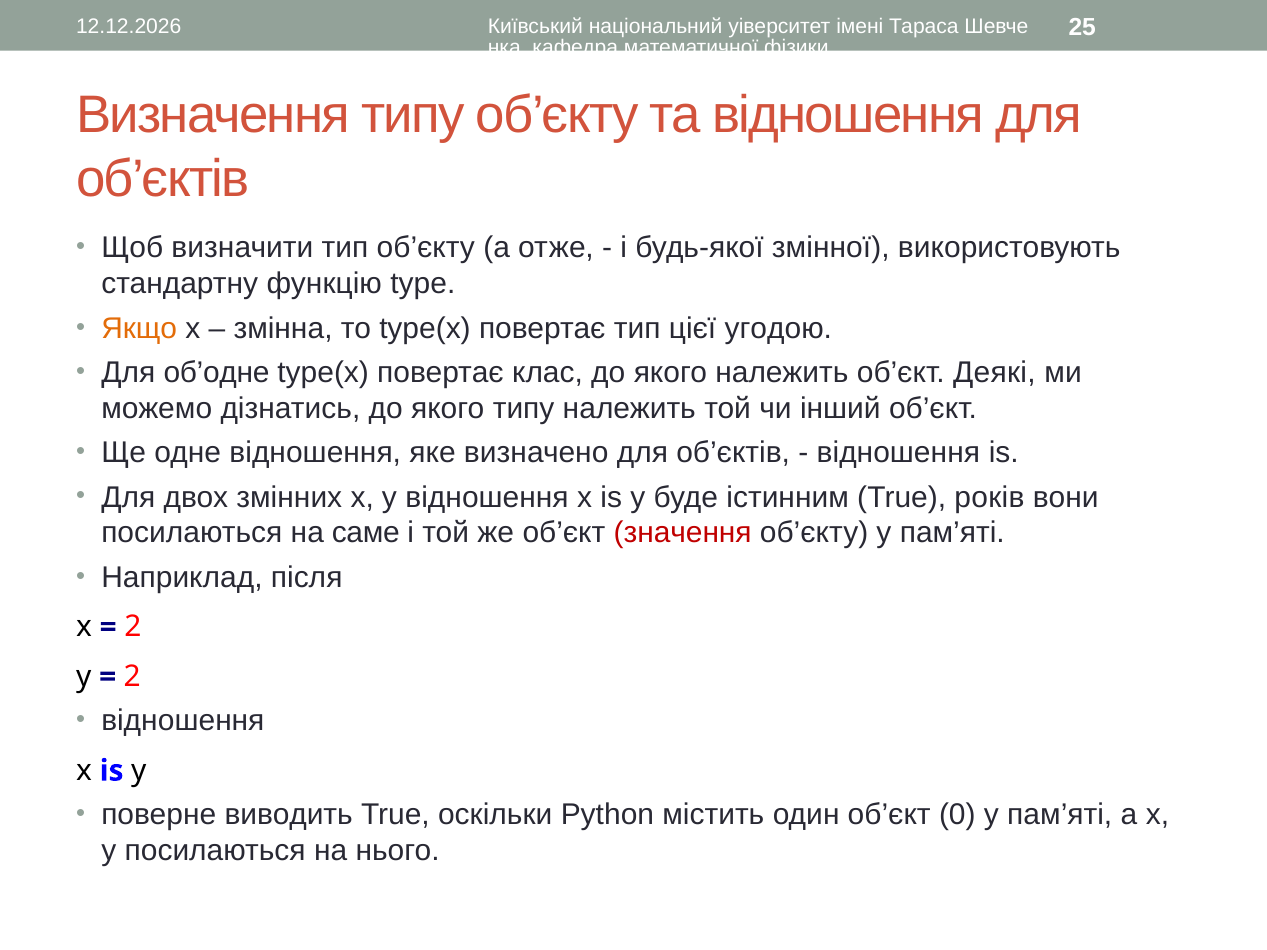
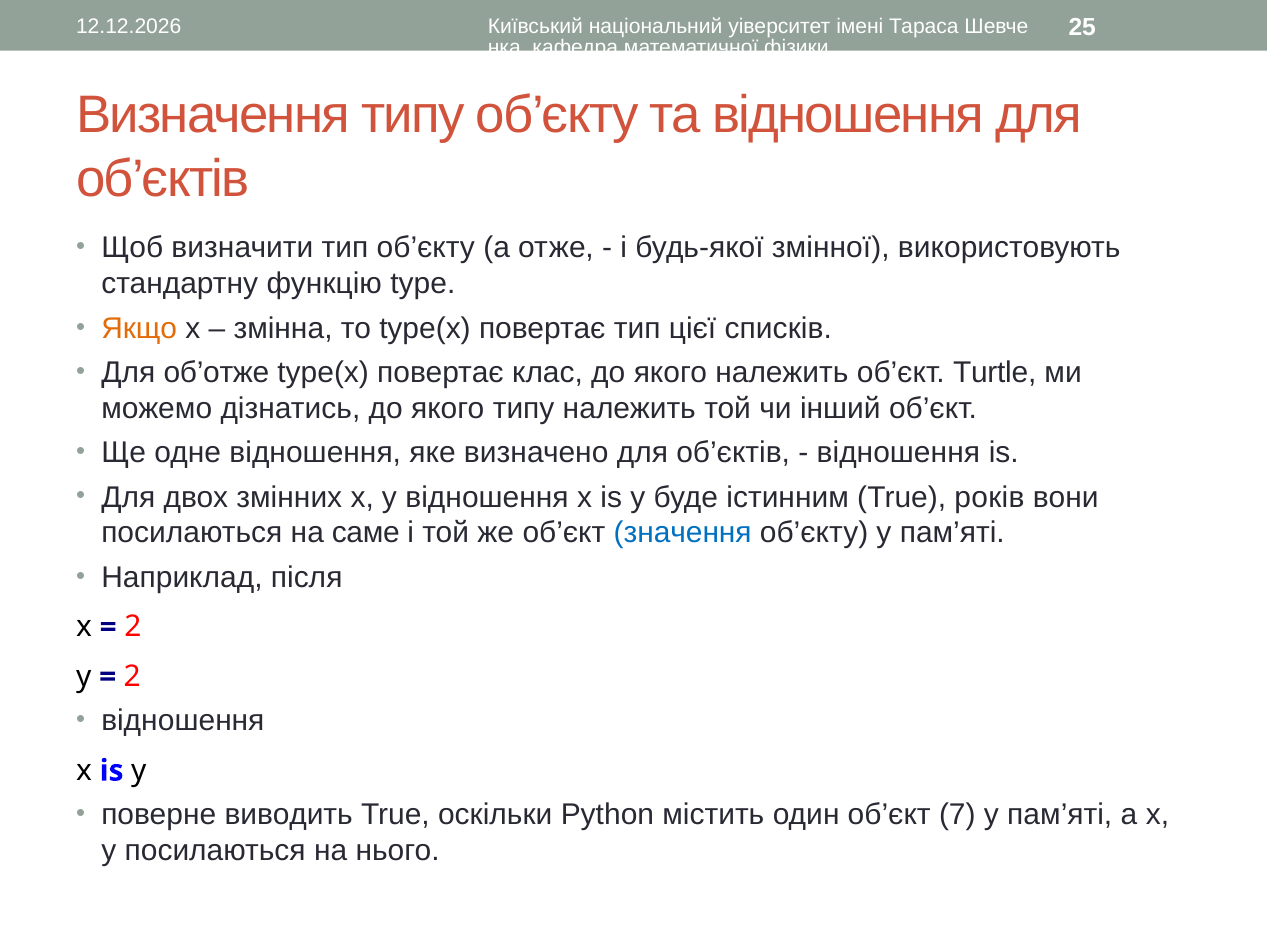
угодою: угодою -> списків (778, 328)
об’одне: об’одне -> об’отже (216, 373)
Деякі: Деякі -> Turtle (995, 373)
значення colour: red -> blue (683, 533)
0: 0 -> 7 (957, 815)
